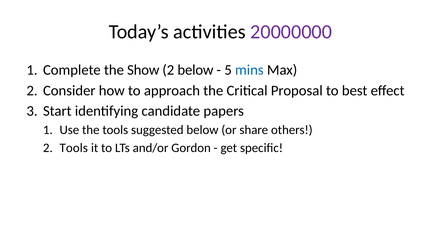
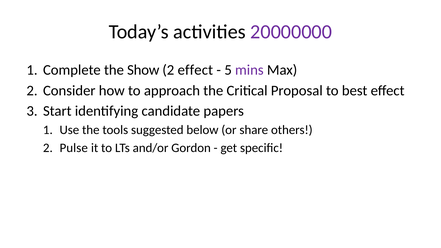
2 below: below -> effect (195, 70)
mins colour: blue -> purple (249, 70)
2 Tools: Tools -> Pulse (74, 148)
